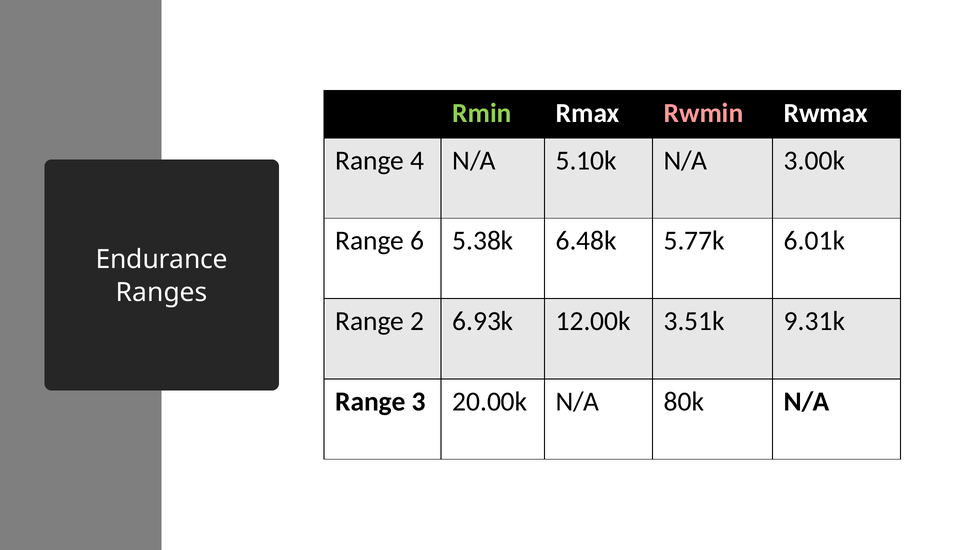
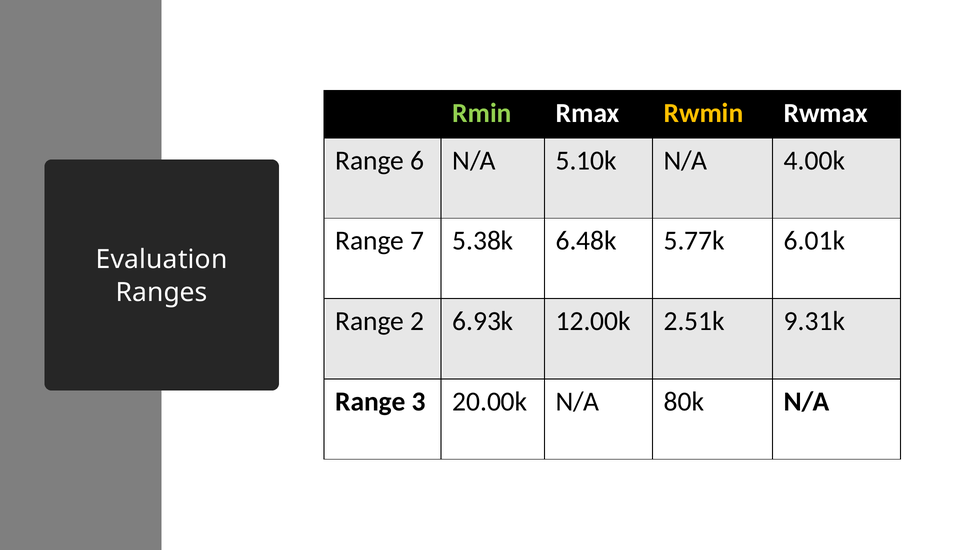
Rwmin colour: pink -> yellow (703, 113)
4: 4 -> 6 (417, 161)
3.00k: 3.00k -> 4.00k (814, 161)
6: 6 -> 7 (417, 241)
Endurance: Endurance -> Evaluation (162, 260)
3.51k: 3.51k -> 2.51k (694, 321)
